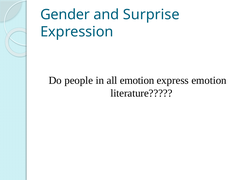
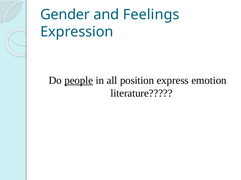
Surprise: Surprise -> Feelings (151, 15)
people underline: none -> present (79, 81)
all emotion: emotion -> position (137, 81)
